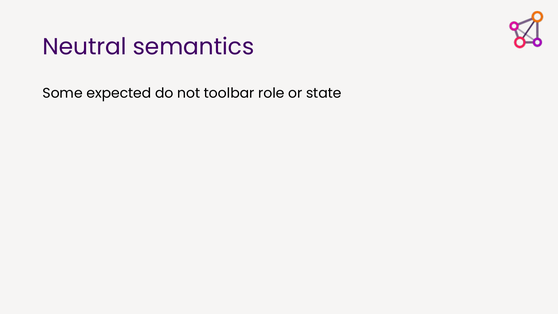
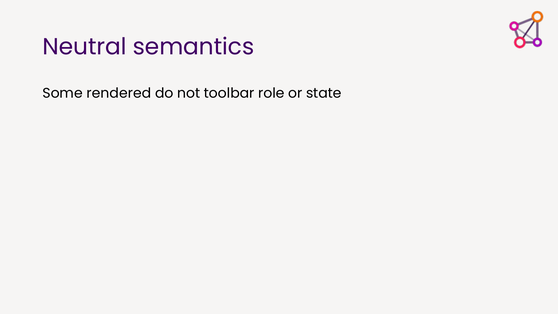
expected: expected -> rendered (119, 93)
